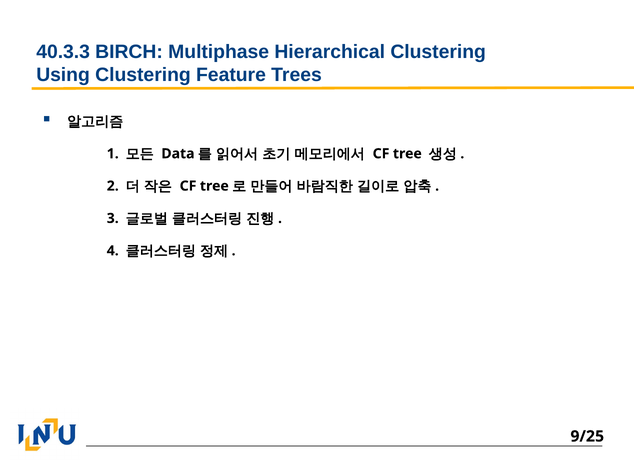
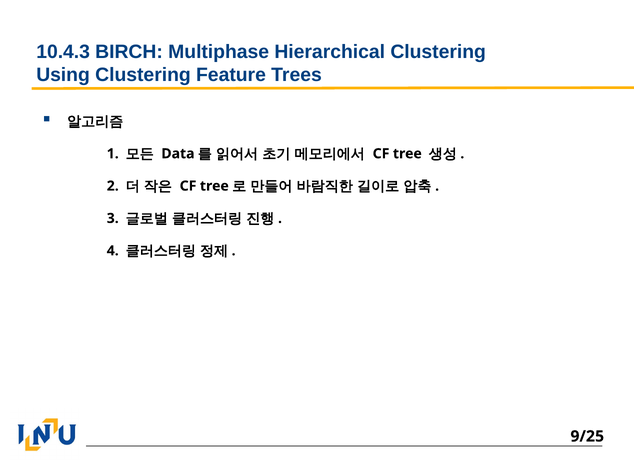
40.3.3: 40.3.3 -> 10.4.3 (63, 52)
